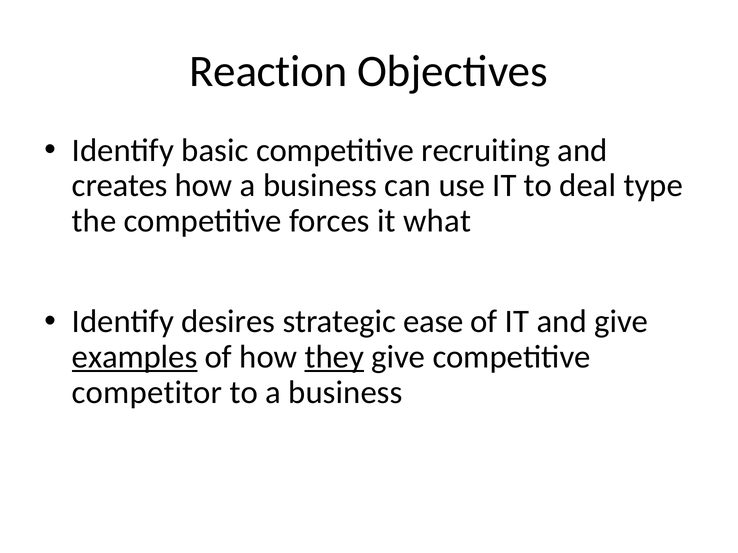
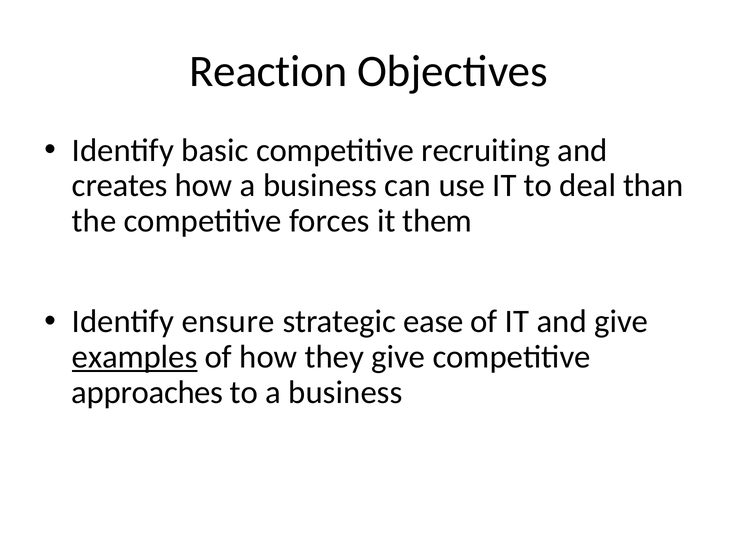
type: type -> than (653, 186)
what: what -> them (437, 221)
desires: desires -> ensure (228, 322)
they underline: present -> none (334, 357)
competitor: competitor -> approaches (147, 393)
